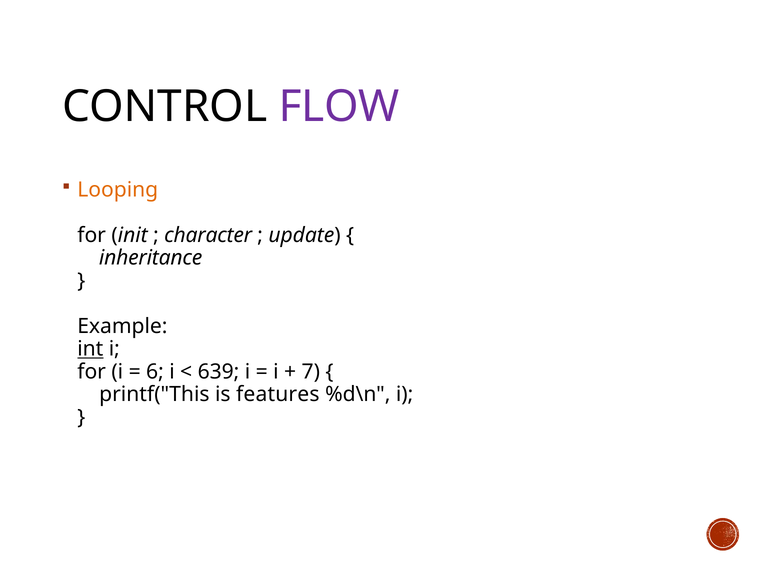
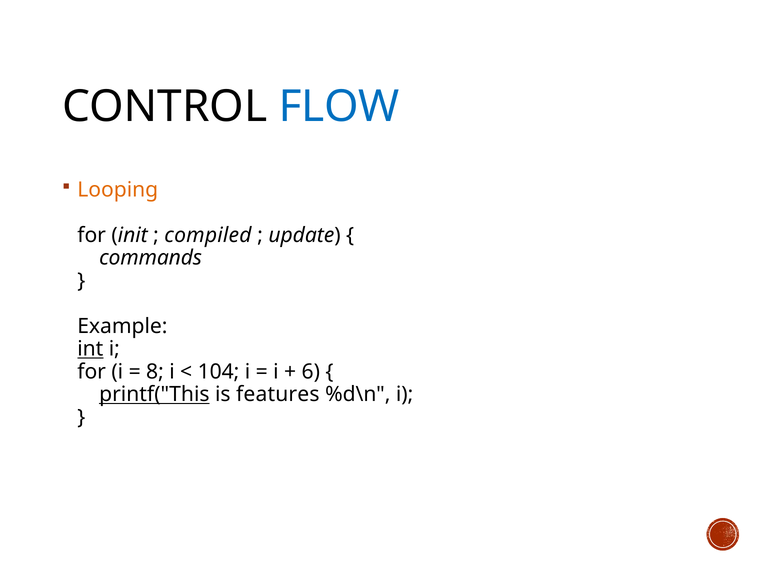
FLOW colour: purple -> blue (339, 107)
character: character -> compiled (208, 235)
inheritance: inheritance -> commands (151, 258)
6: 6 -> 8 (155, 372)
639: 639 -> 104 (219, 372)
7: 7 -> 6 (311, 372)
printf("This underline: none -> present (154, 395)
